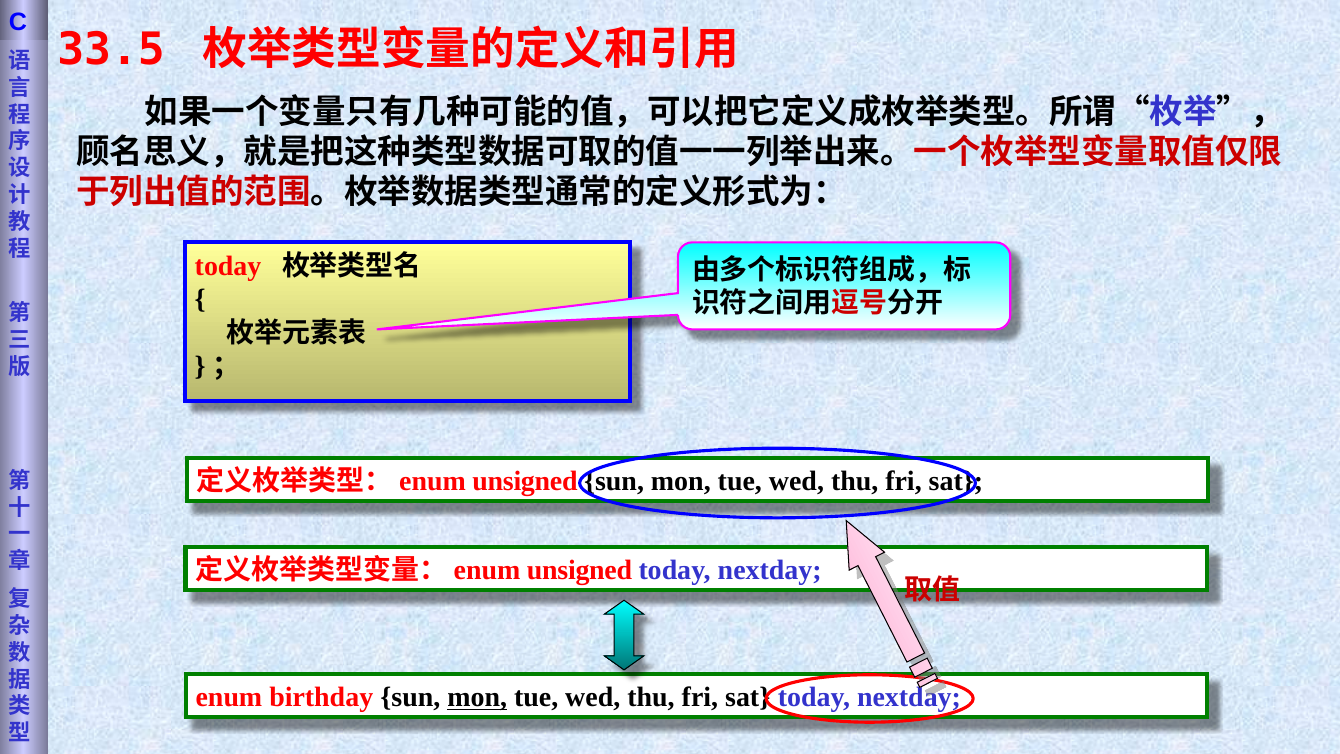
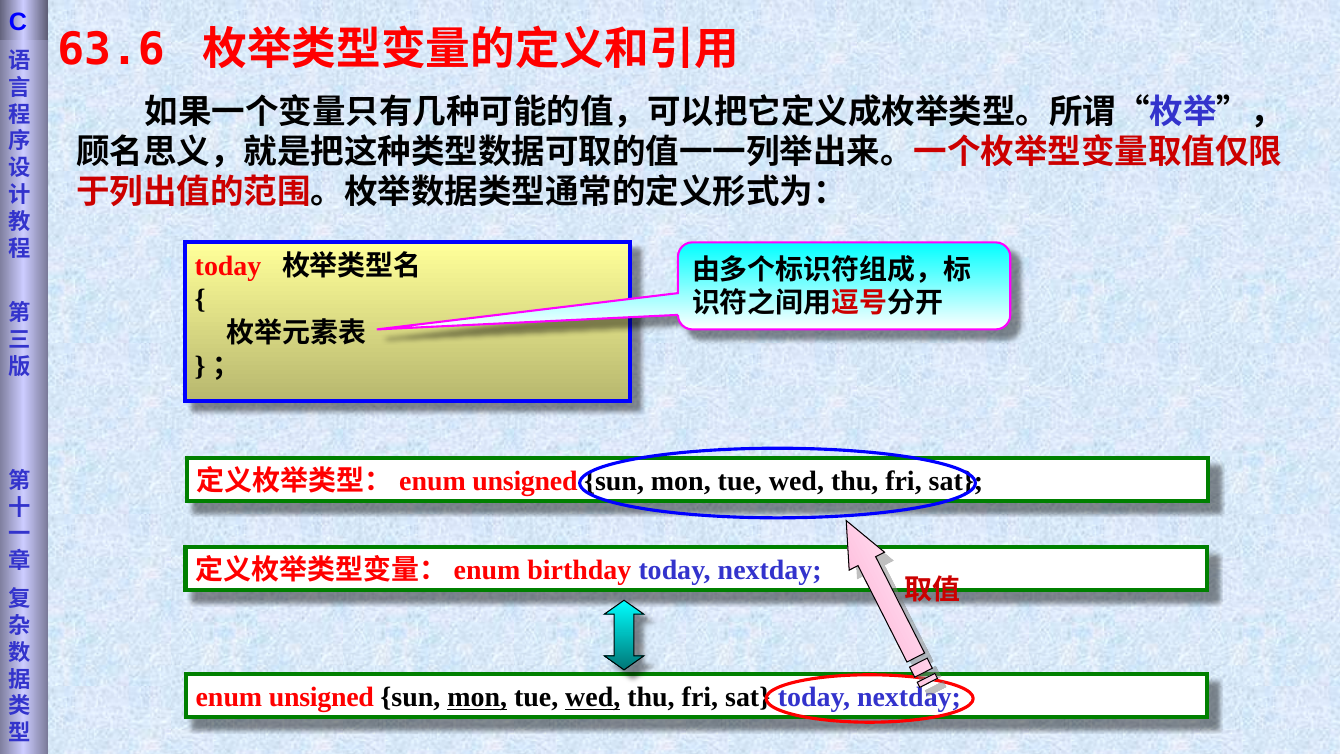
33.5: 33.5 -> 63.6 (111, 50)
unsigned: unsigned -> birthday (579, 570)
enum birthday: birthday -> unsigned (321, 697)
wed underline: none -> present (593, 697)
